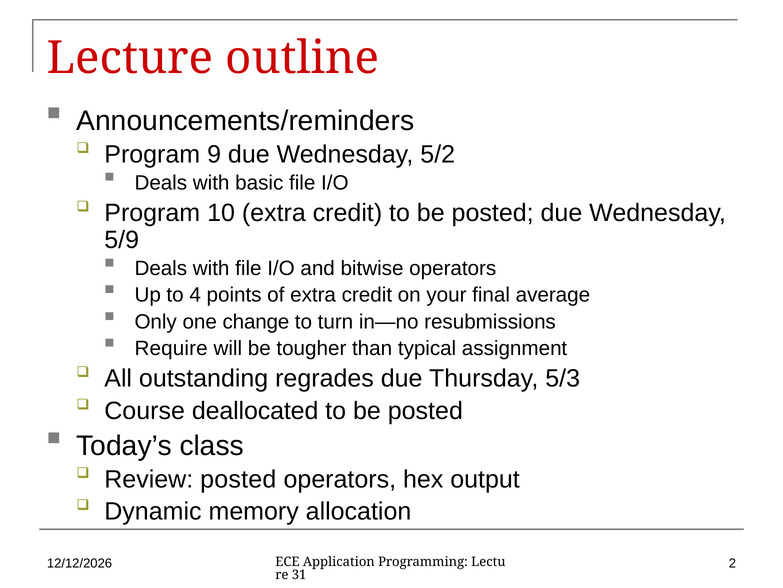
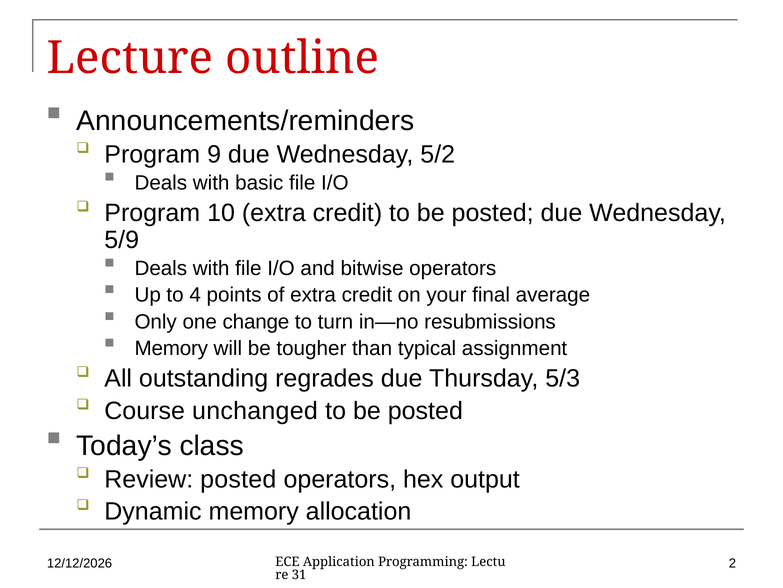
Require: Require -> Memory (171, 348)
deallocated: deallocated -> unchanged (255, 410)
